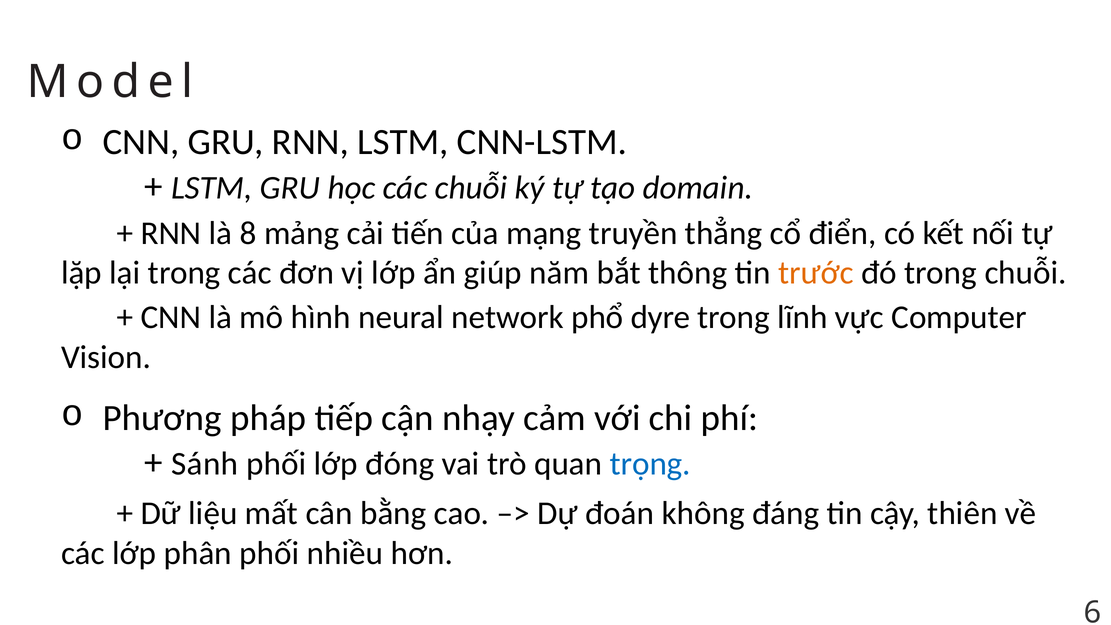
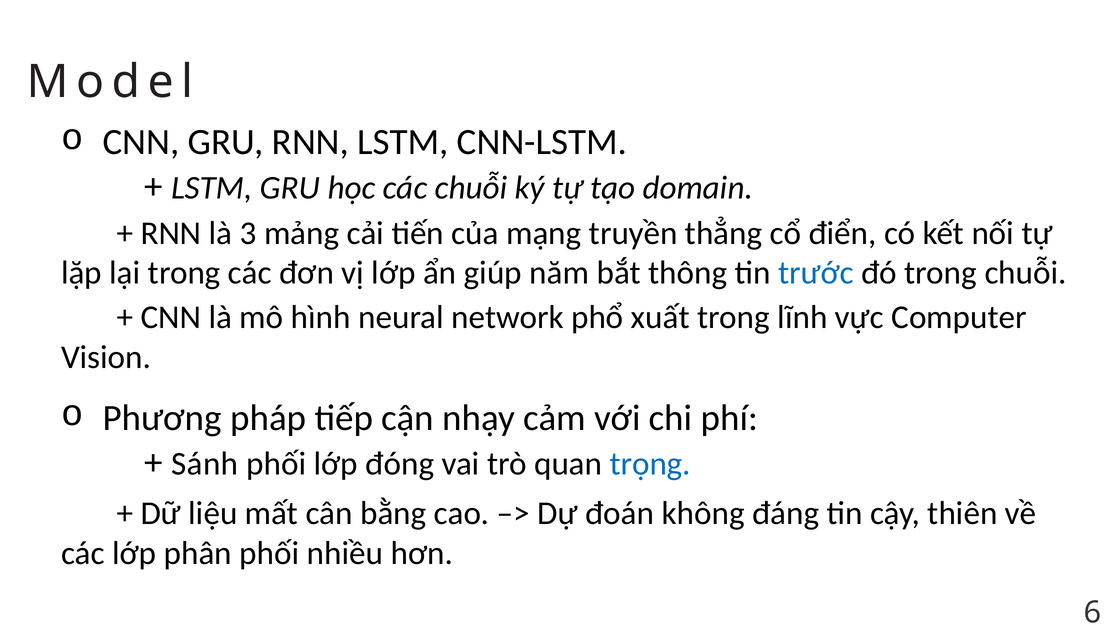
8: 8 -> 3 (248, 233)
trước colour: orange -> blue (816, 273)
dyre: dyre -> xuất (660, 317)
